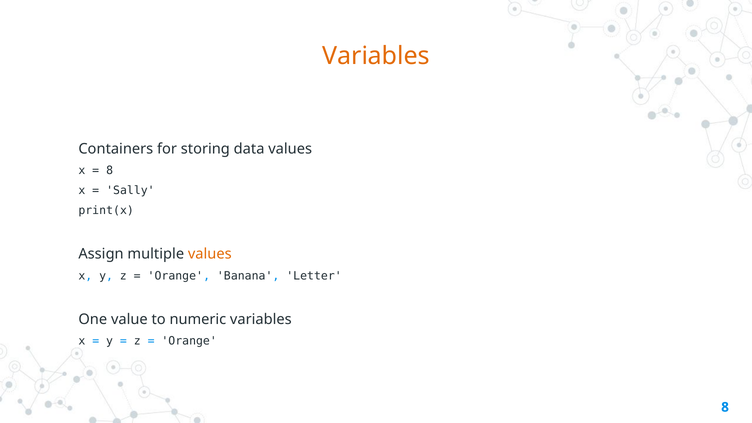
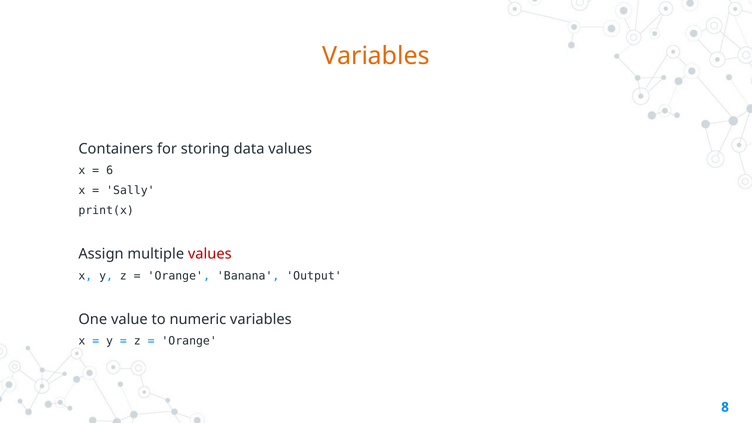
8: 8 -> 6 (110, 170)
values colour: orange -> red (210, 254)
Letter: Letter -> Output (314, 276)
